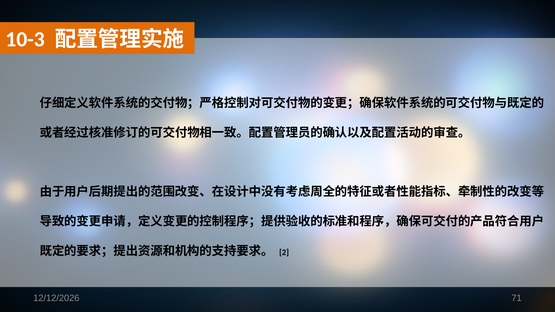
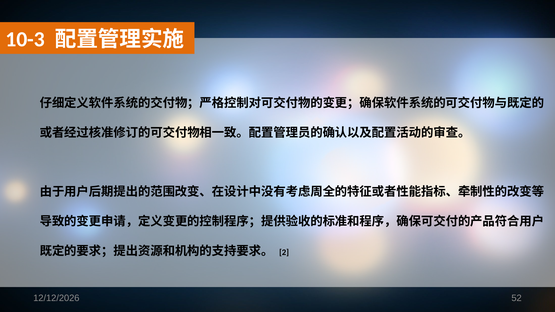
71: 71 -> 52 (517, 298)
